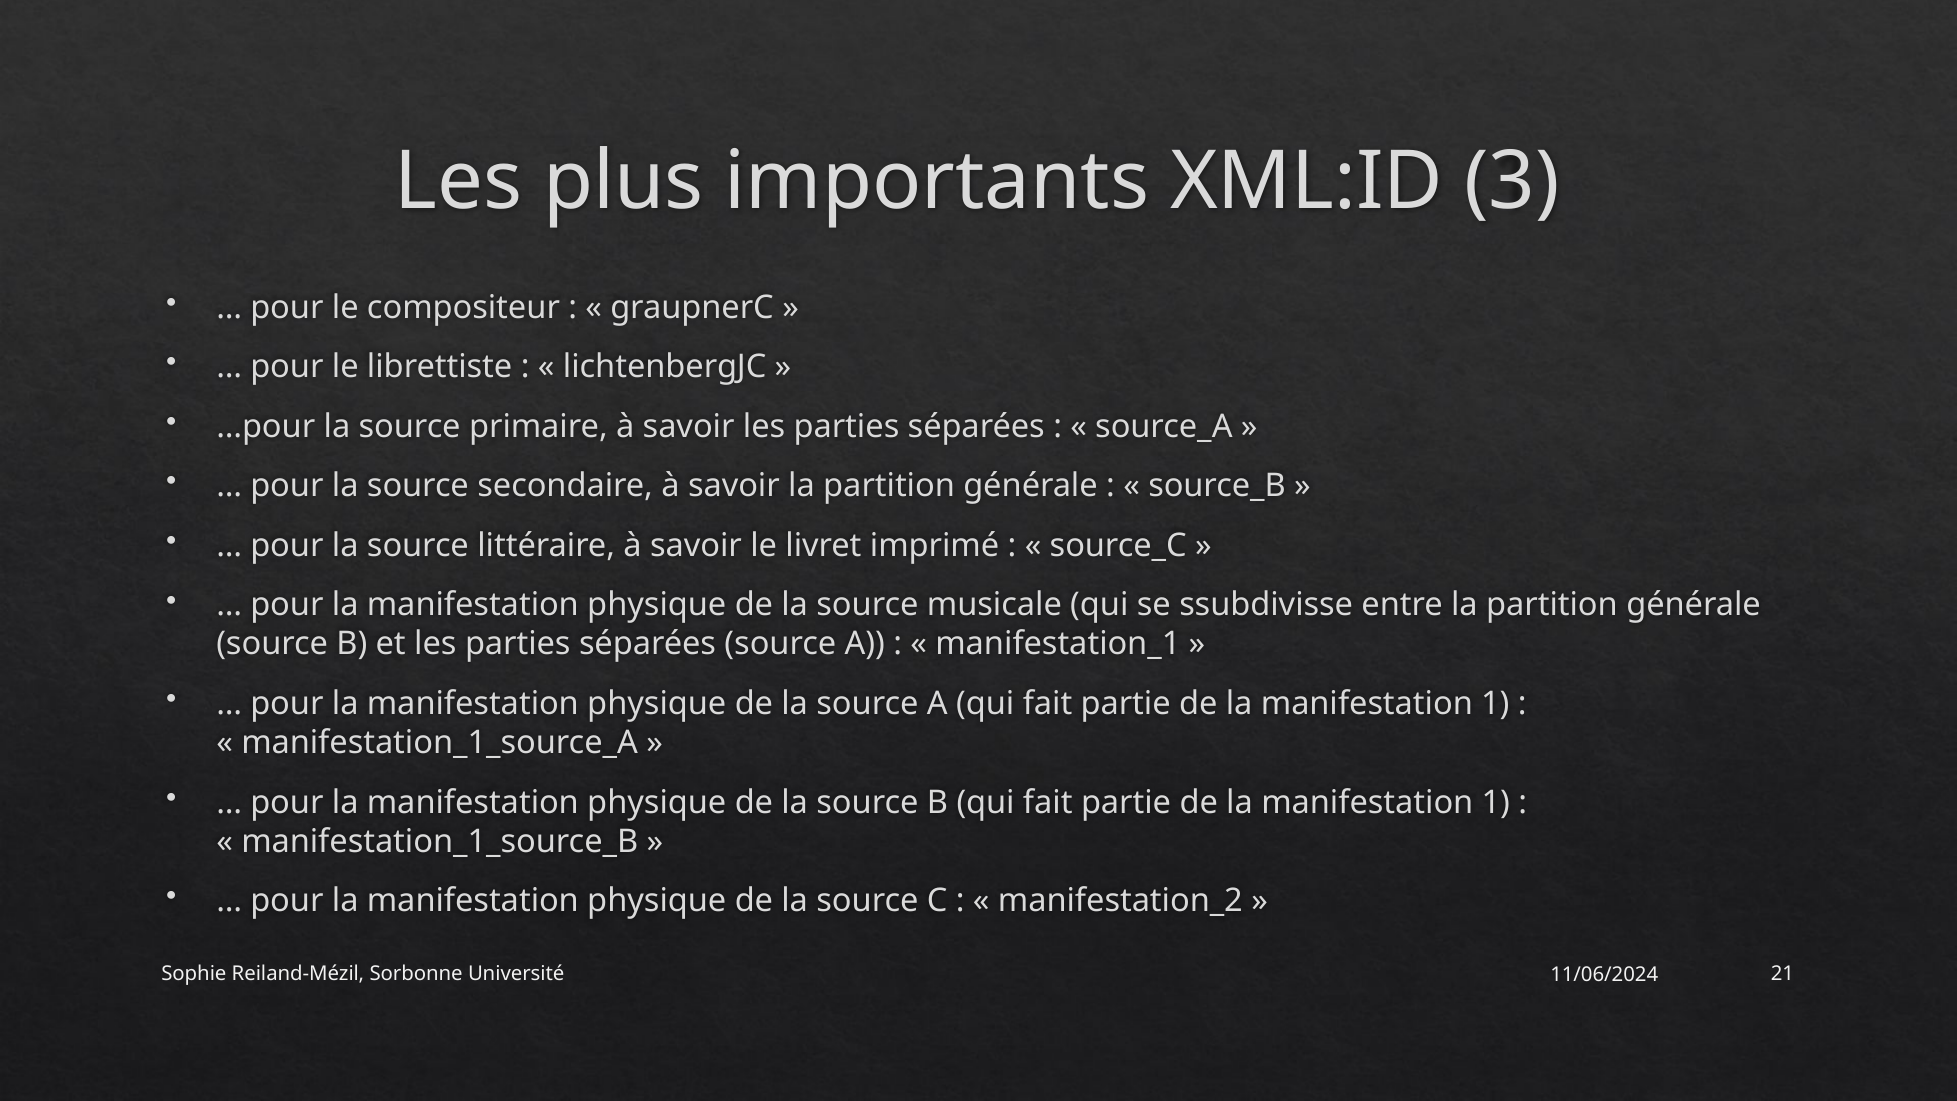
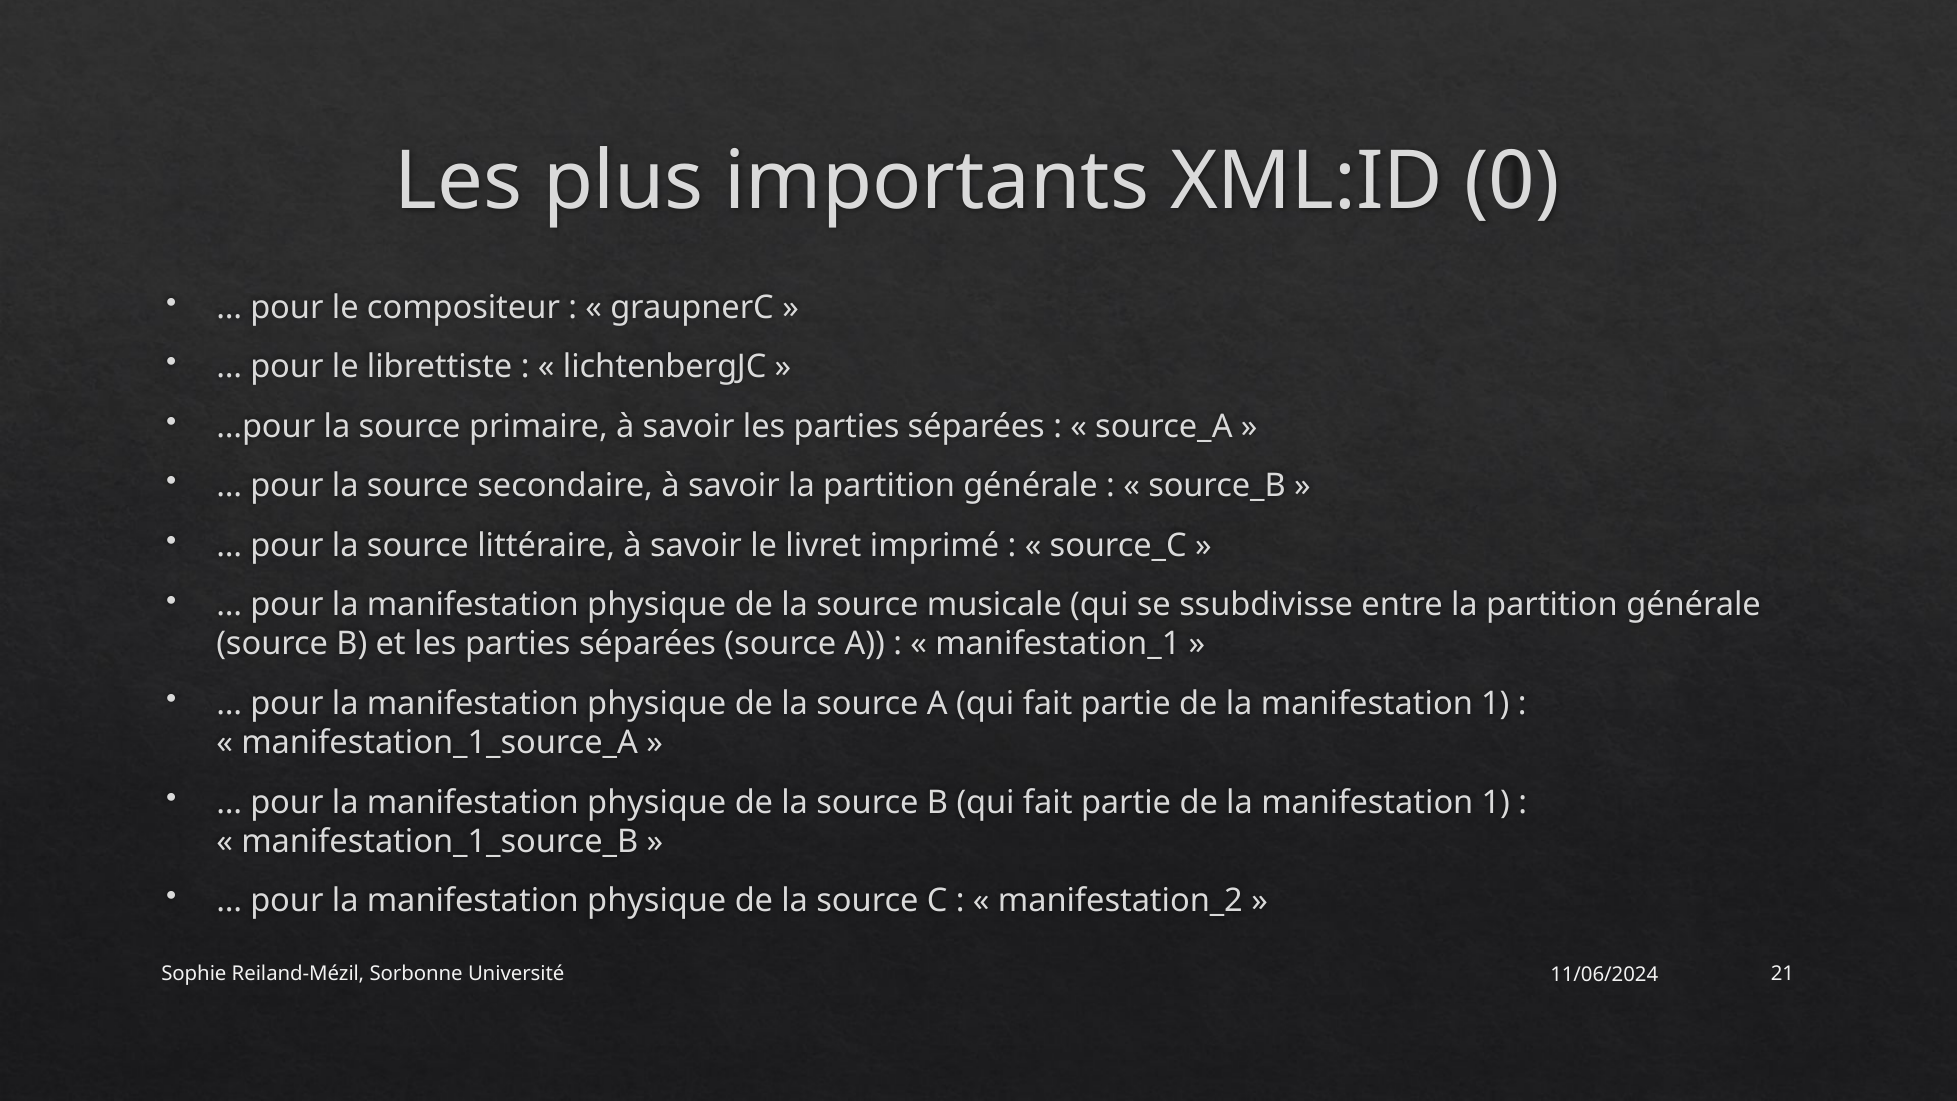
3: 3 -> 0 (1512, 181)
